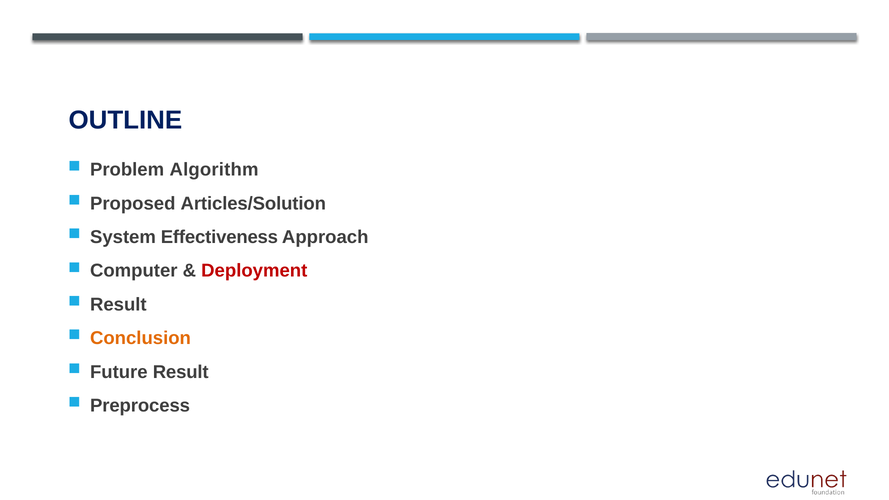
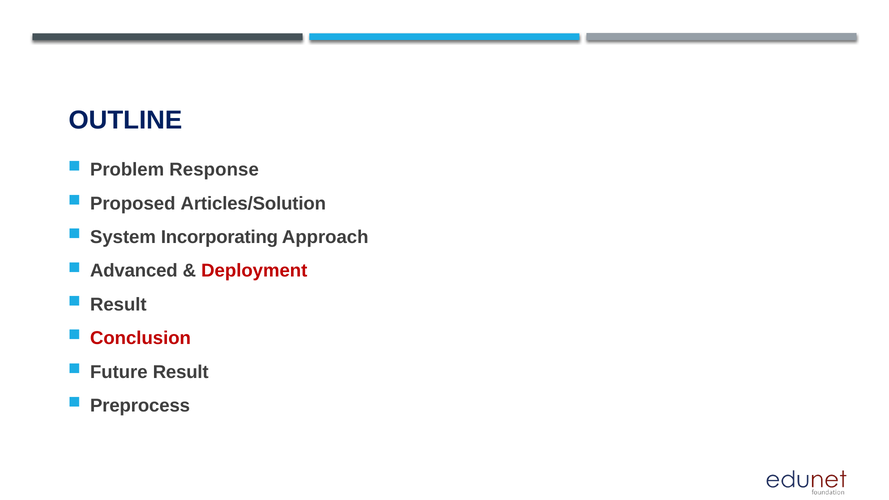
Algorithm: Algorithm -> Response (214, 170)
Effectiveness: Effectiveness -> Incorporating (219, 237)
Computer: Computer -> Advanced (134, 271)
Conclusion colour: orange -> red (140, 338)
